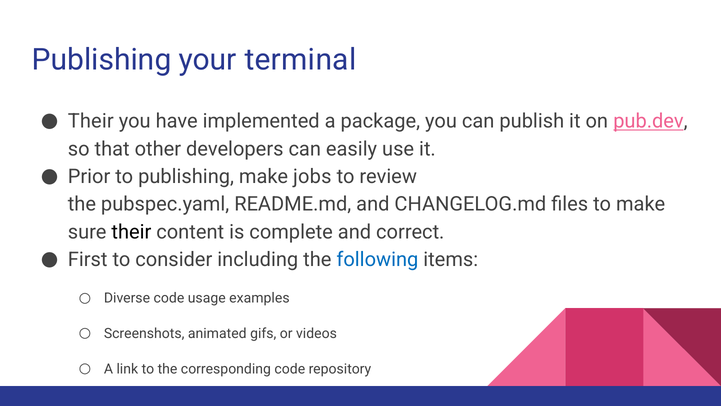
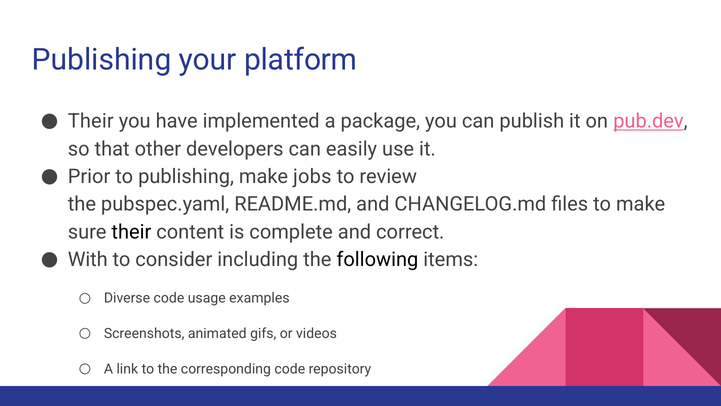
terminal: terminal -> platform (301, 60)
First: First -> With (88, 259)
following colour: blue -> black (377, 259)
